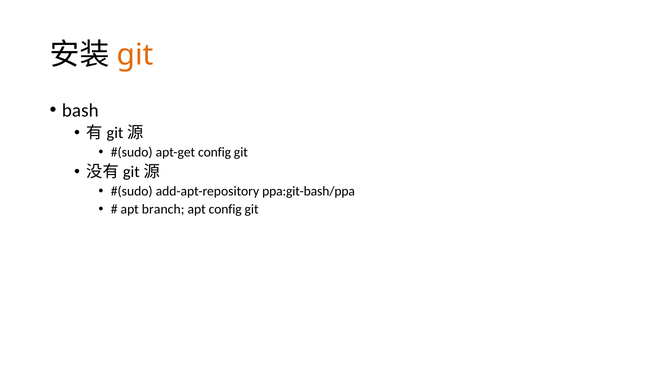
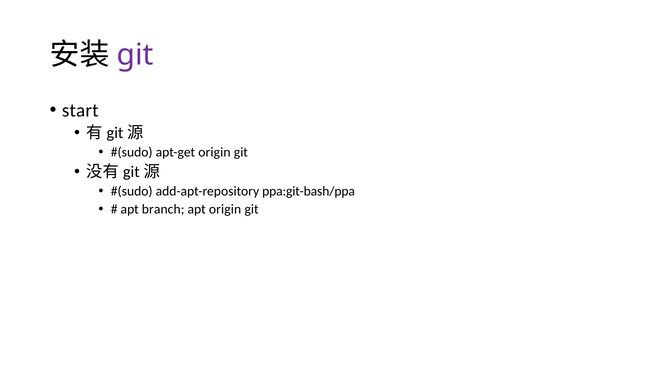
git colour: orange -> purple (135, 55)
bash: bash -> start (80, 110)
apt-get config: config -> origin (214, 152)
apt config: config -> origin (225, 209)
